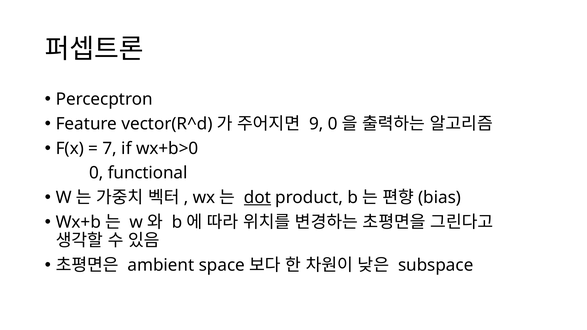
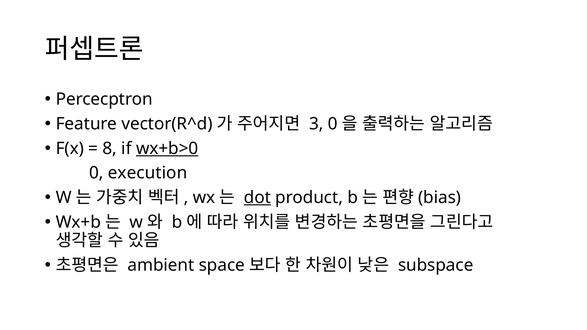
9: 9 -> 3 (316, 124)
7: 7 -> 8 (110, 148)
wx+b>0 underline: none -> present (167, 148)
functional: functional -> execution (148, 173)
